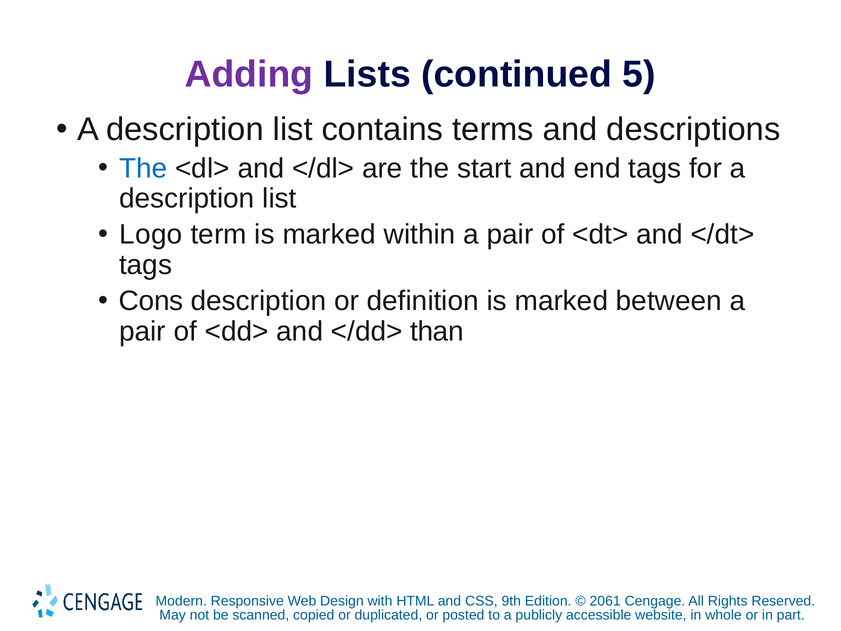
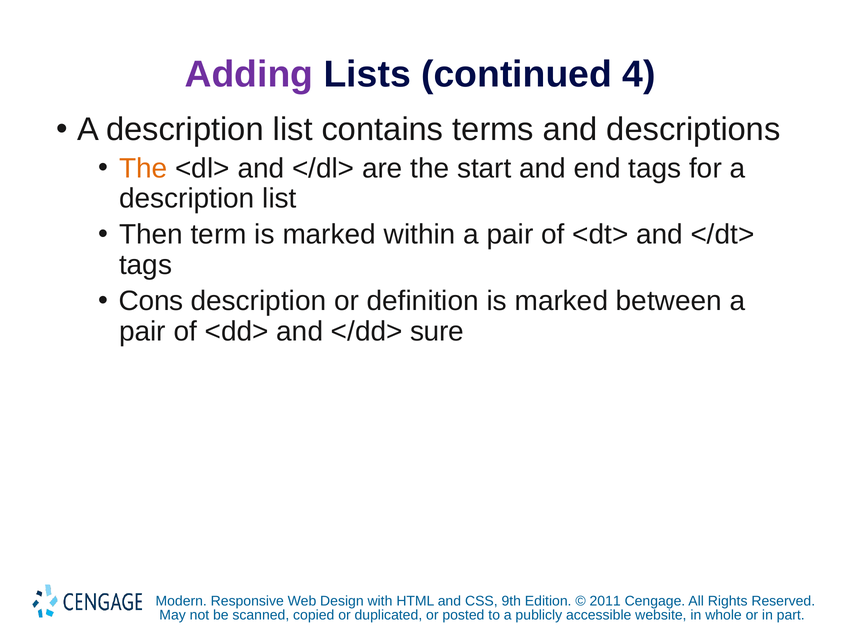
5: 5 -> 4 (639, 74)
The colour: blue -> orange (143, 168)
Logo: Logo -> Then (151, 235)
than: than -> sure (437, 331)
2061: 2061 -> 2011 (605, 601)
